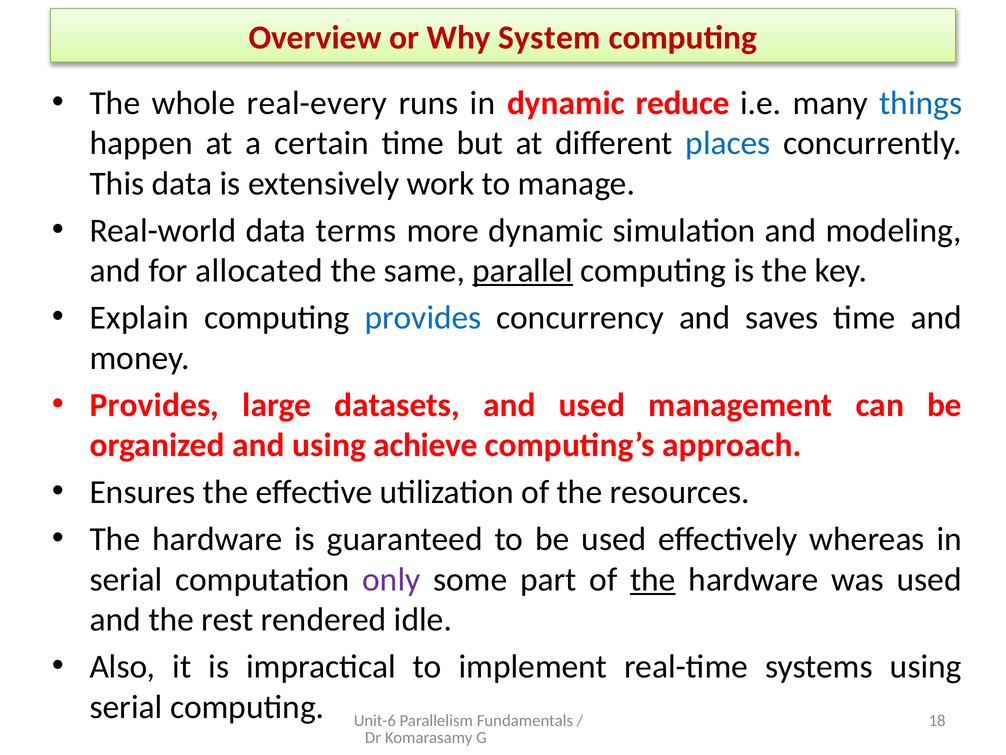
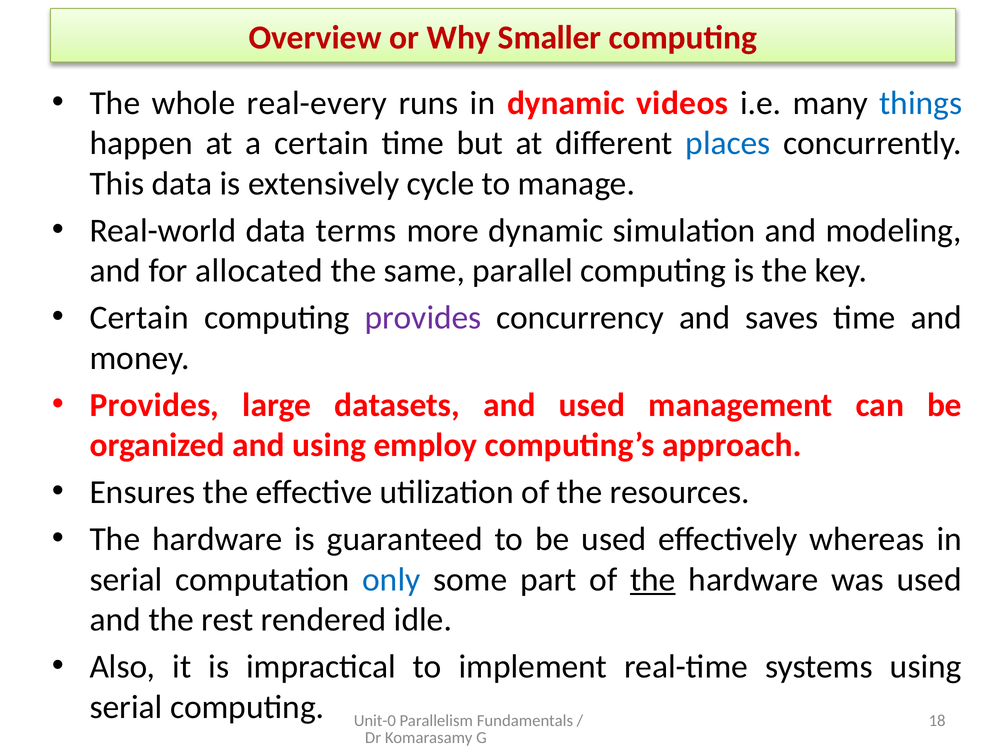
System: System -> Smaller (550, 38)
reduce: reduce -> videos (682, 103)
work: work -> cycle (441, 183)
parallel underline: present -> none (523, 271)
Explain: Explain -> Certain (139, 318)
provides colour: blue -> purple (423, 318)
achieve: achieve -> employ (425, 445)
only colour: purple -> blue (391, 579)
Unit-6: Unit-6 -> Unit-0 (375, 720)
